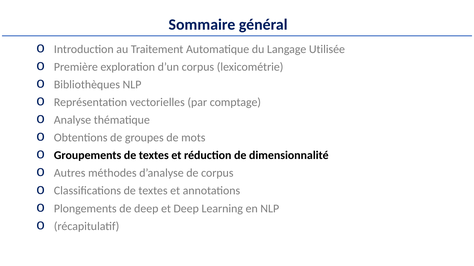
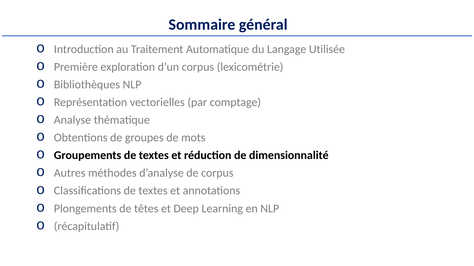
de deep: deep -> têtes (146, 209)
